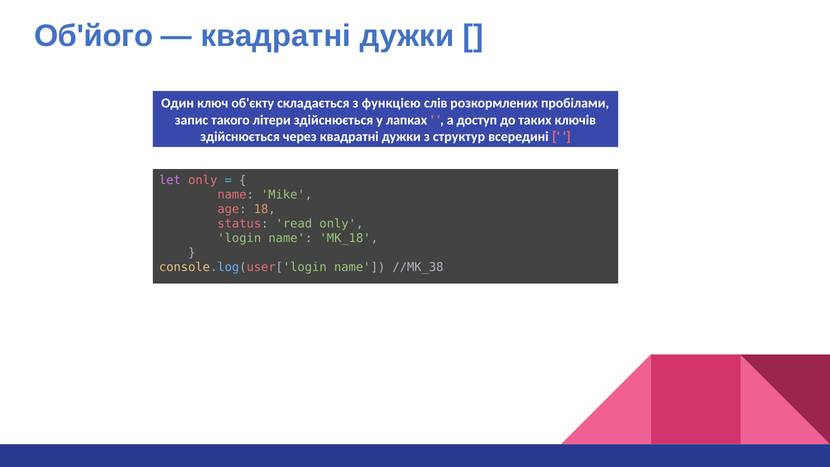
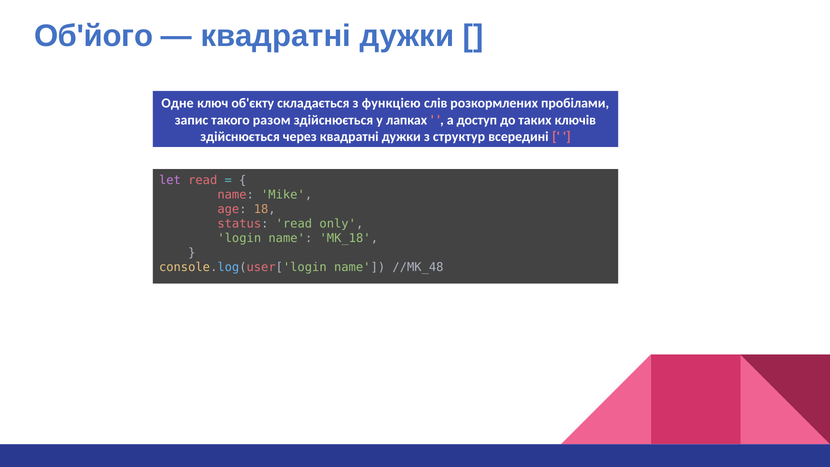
Один: Один -> Одне (178, 103)
літери: літери -> разом (272, 120)
let only: only -> read (203, 180)
//MK_38: //MK_38 -> //MK_48 (418, 267)
